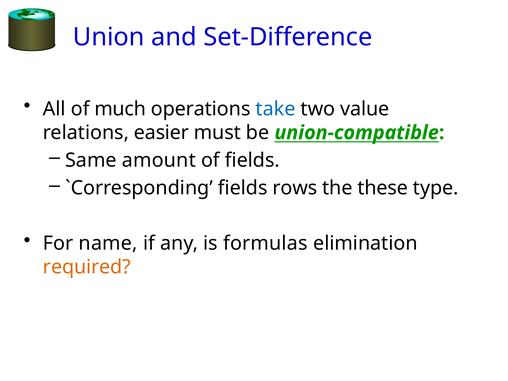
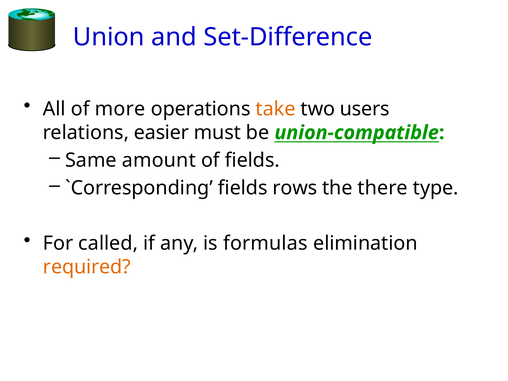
much: much -> more (120, 109)
take colour: blue -> orange (276, 109)
value: value -> users (365, 109)
these: these -> there (383, 188)
name: name -> called (108, 243)
